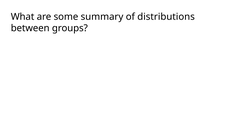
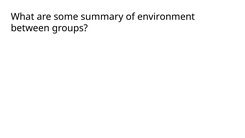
distributions: distributions -> environment (166, 17)
